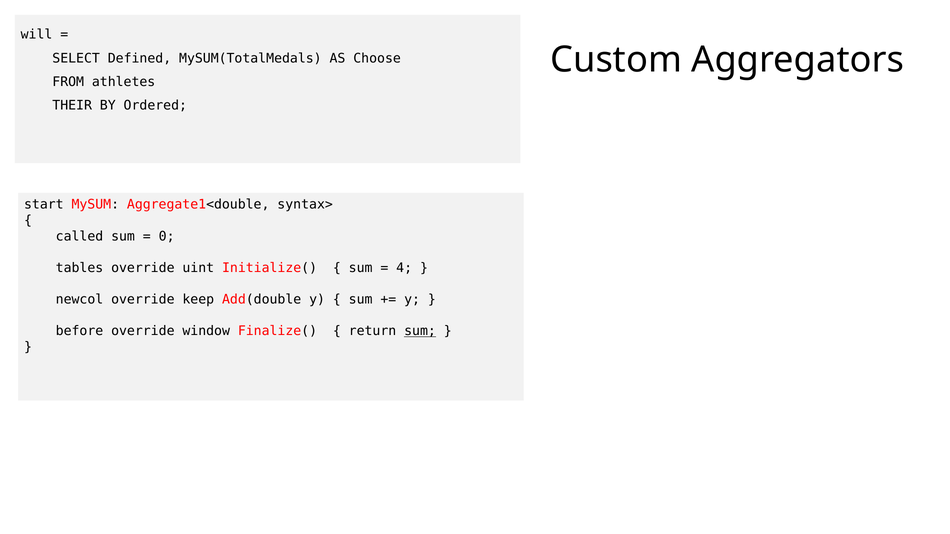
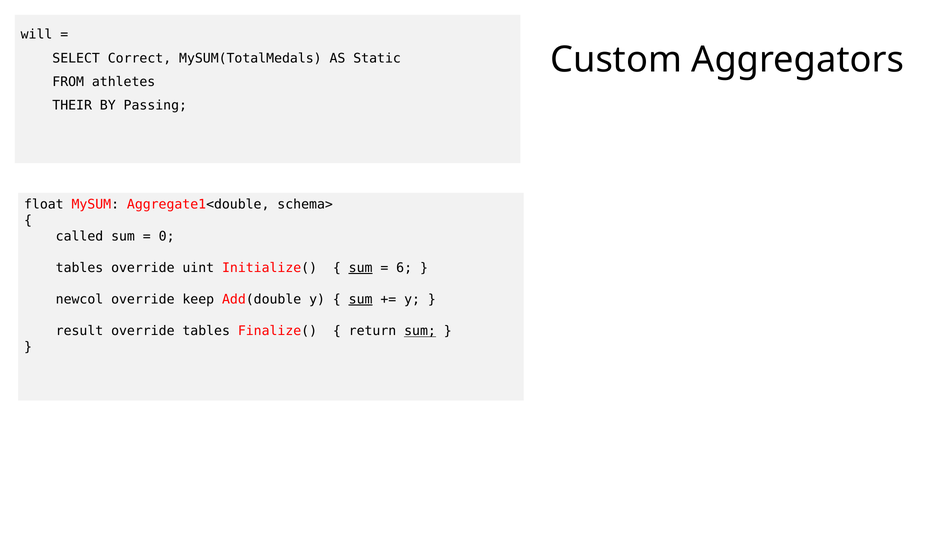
Defined: Defined -> Correct (139, 58)
Choose: Choose -> Static (377, 58)
Ordered: Ordered -> Passing (155, 106)
start: start -> float (44, 205)
syntax>: syntax> -> schema> (305, 205)
sum underline: none -> present (361, 268)
4: 4 -> 6 (404, 268)
sum underline: none -> present (361, 300)
before: before -> result (79, 331)
override window: window -> tables (206, 331)
